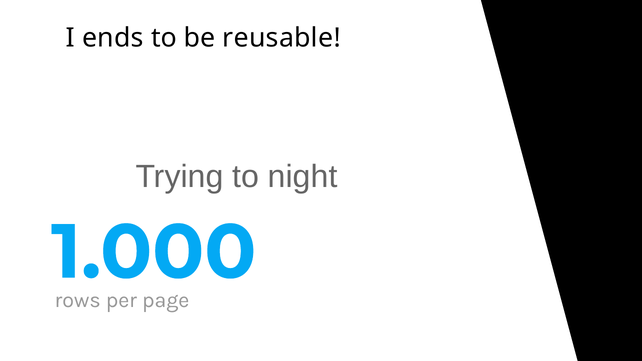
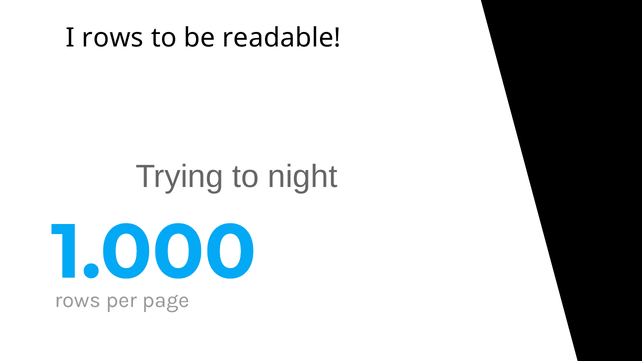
I ends: ends -> rows (113, 38)
reusable: reusable -> readable (282, 38)
